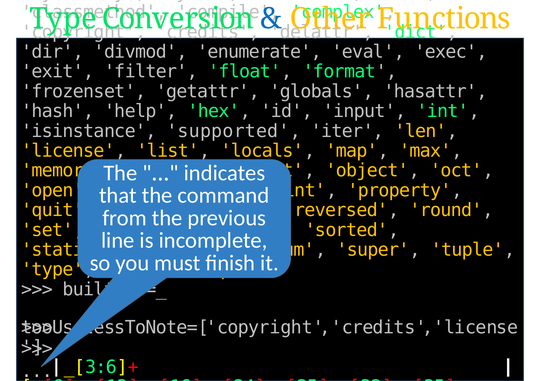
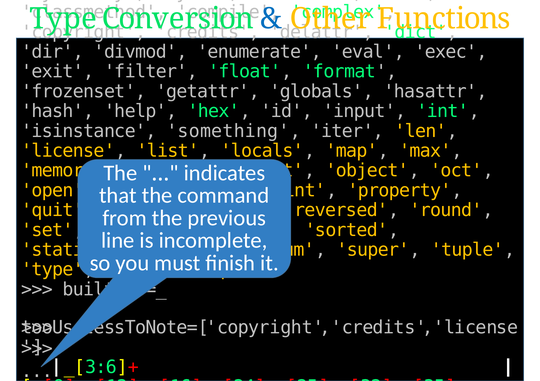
supported: supported -> something (234, 131)
